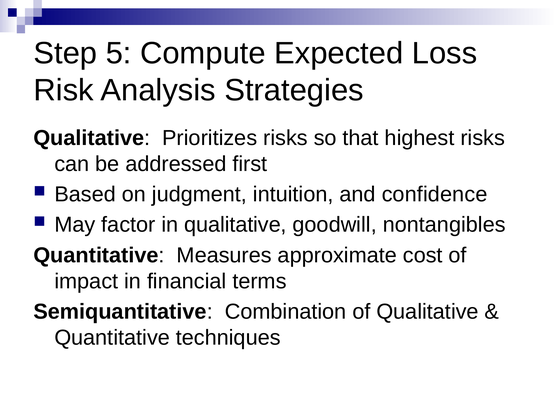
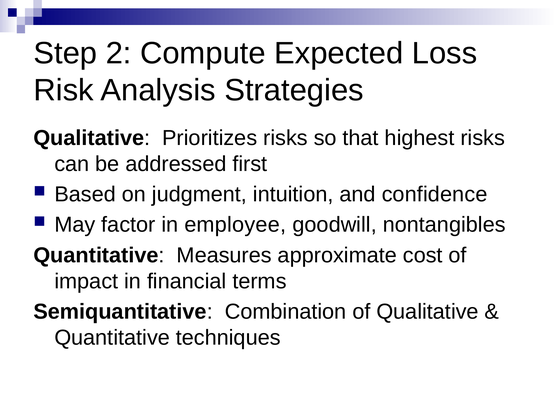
5: 5 -> 2 (119, 53)
in qualitative: qualitative -> employee (235, 225)
